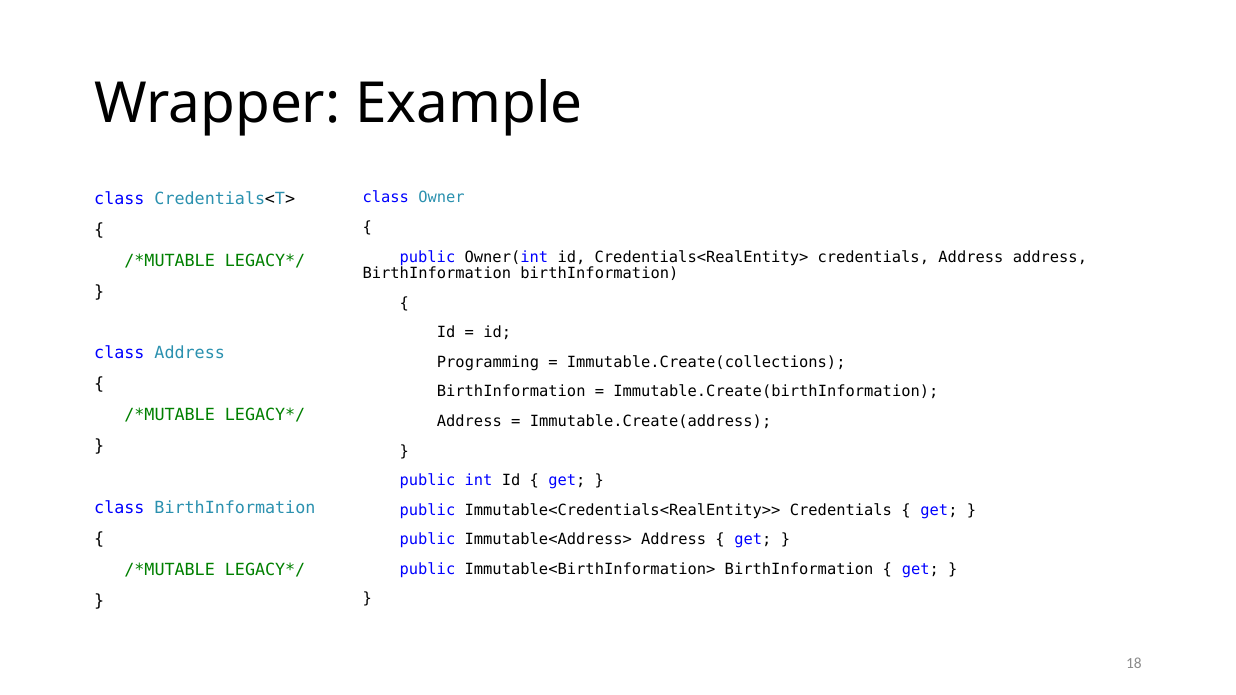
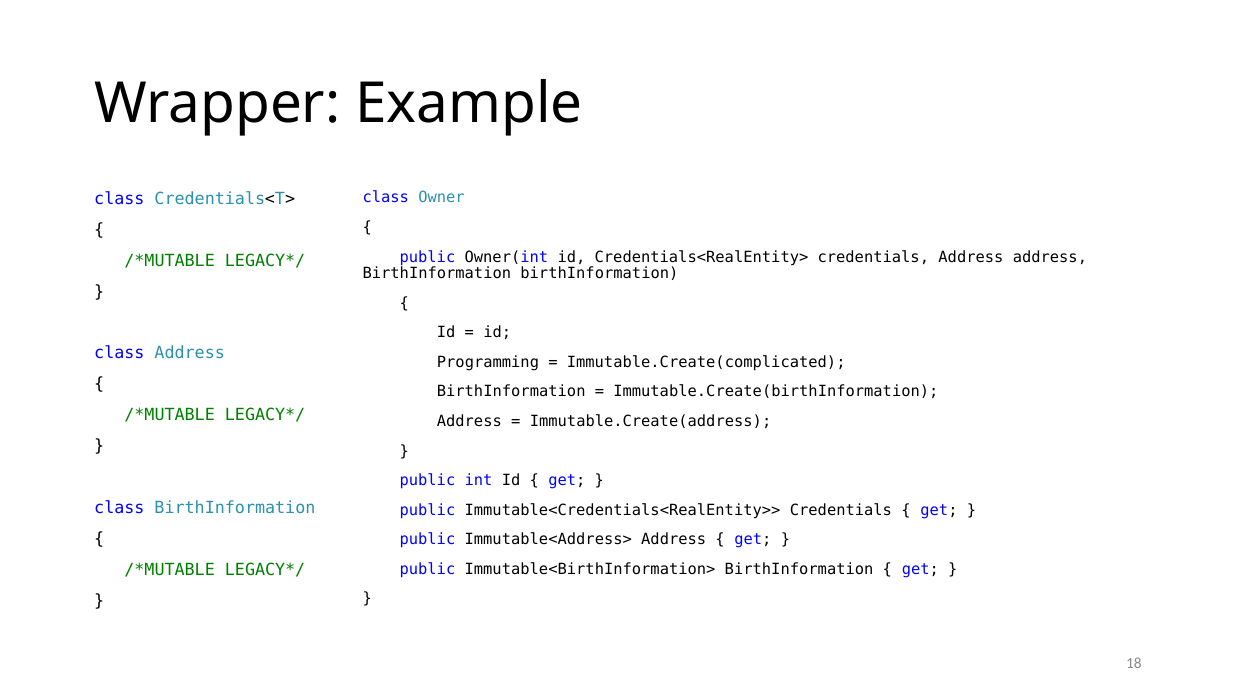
Immutable.Create(collections: Immutable.Create(collections -> Immutable.Create(complicated (706, 362)
